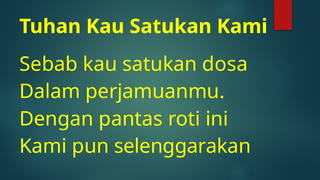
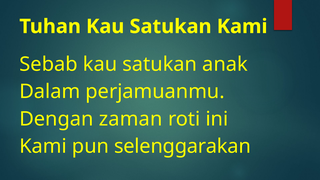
dosa: dosa -> anak (225, 64)
pantas: pantas -> zaman (131, 119)
